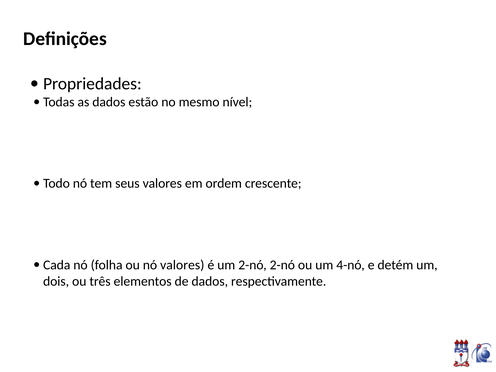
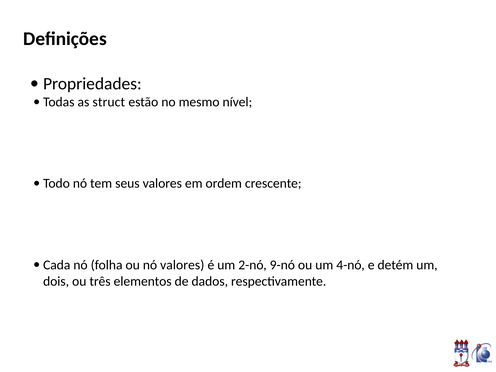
as dados: dados -> struct (109, 102)
2-nó 2-nó: 2-nó -> 9-nó (282, 265)
